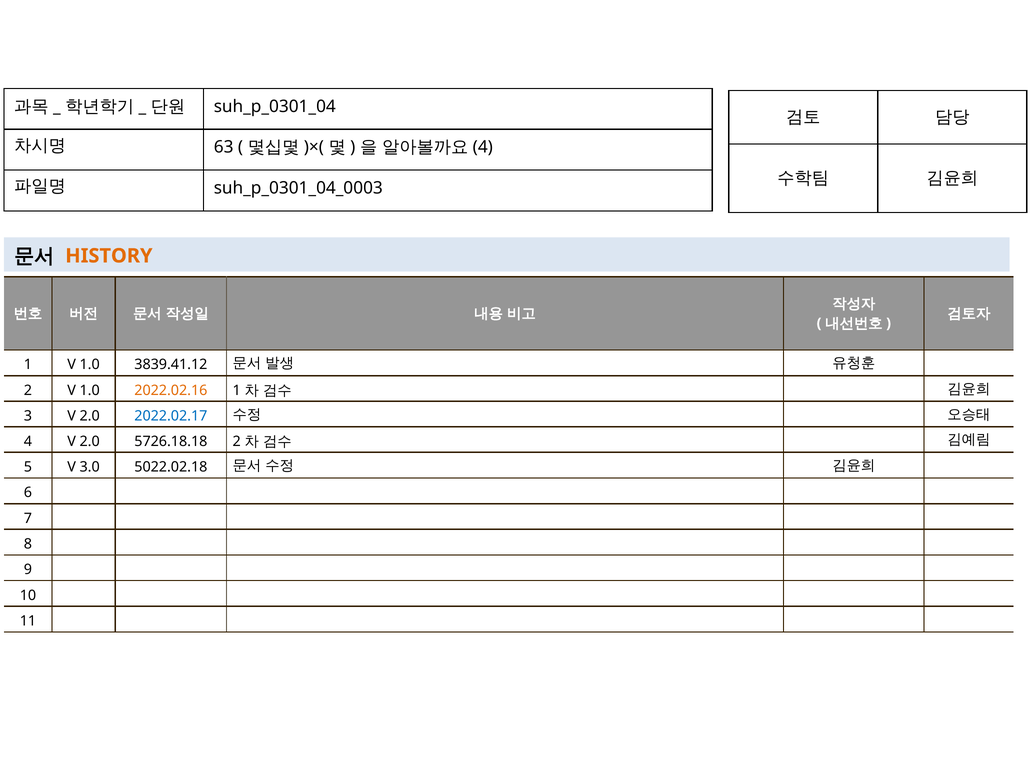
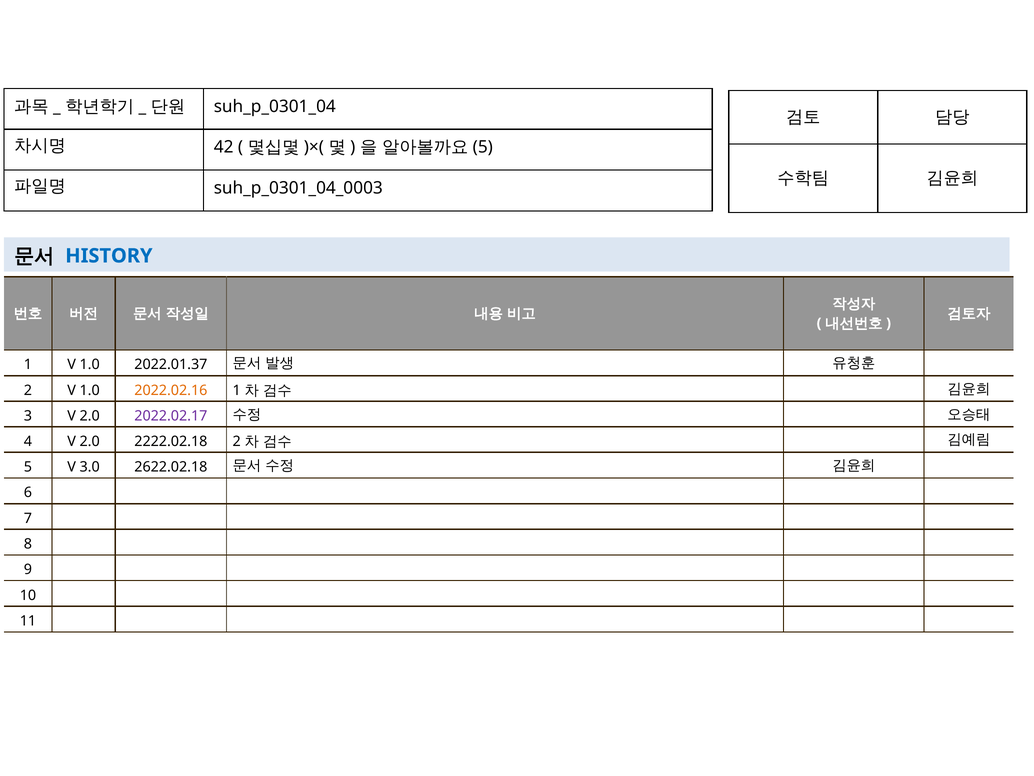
63: 63 -> 42 (224, 147)
4: 4 -> 5 (483, 147)
HISTORY colour: orange -> blue (109, 256)
3839.41.12: 3839.41.12 -> 2022.01.37 (171, 364)
2022.02.17 colour: blue -> purple (171, 416)
5726.18.18: 5726.18.18 -> 2222.02.18 (171, 441)
5022.02.18: 5022.02.18 -> 2622.02.18 (171, 467)
